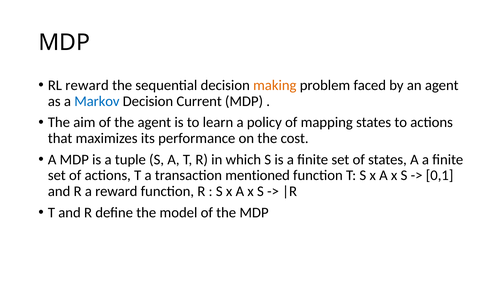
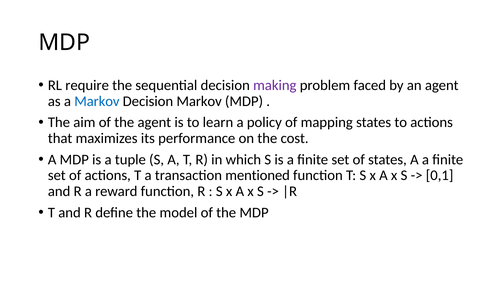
RL reward: reward -> require (87, 85)
making colour: orange -> purple (275, 85)
Decision Current: Current -> Markov (199, 101)
